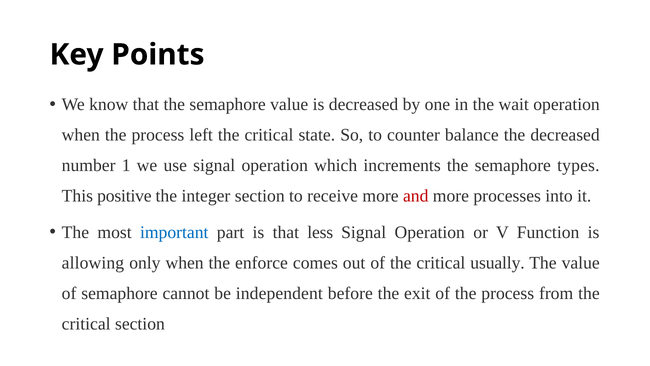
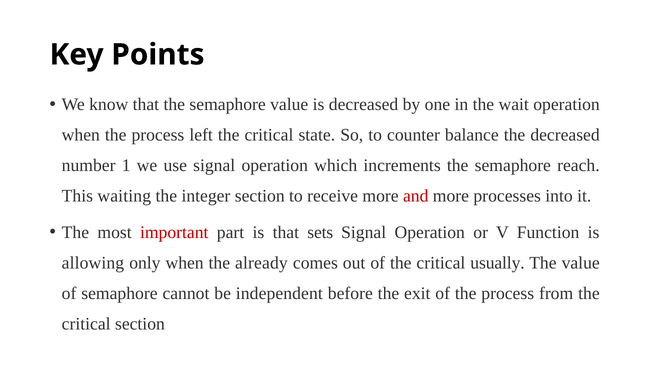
types: types -> reach (578, 165)
positive: positive -> waiting (124, 196)
important colour: blue -> red (174, 232)
less: less -> sets (320, 232)
enforce: enforce -> already (261, 263)
